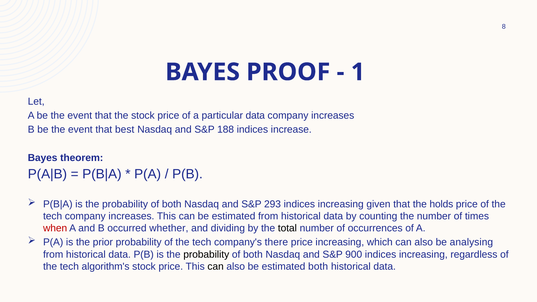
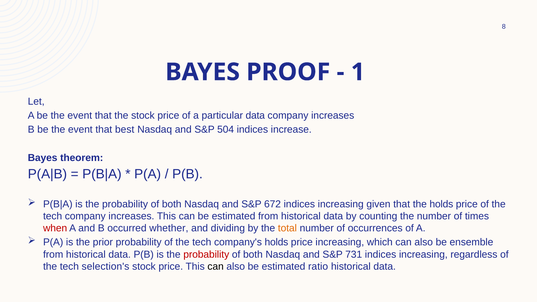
188: 188 -> 504 (226, 130)
293: 293 -> 672 (273, 204)
total colour: black -> orange (287, 228)
company's there: there -> holds (276, 242)
analysing: analysing -> ensemble (471, 242)
probability colour: black -> red (206, 254)
900: 900 -> 731 (354, 254)
algorithm's: algorithm's -> selection's (105, 267)
estimated both: both -> ratio (318, 267)
